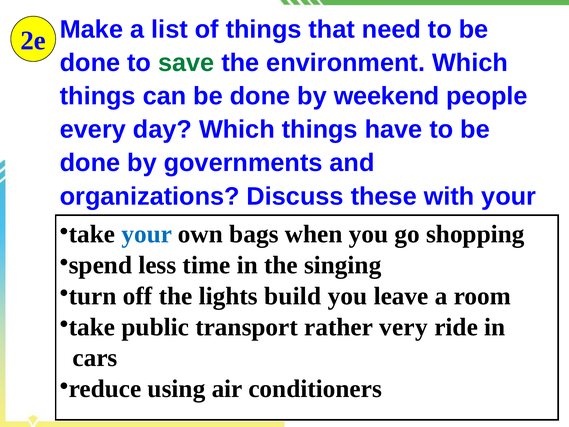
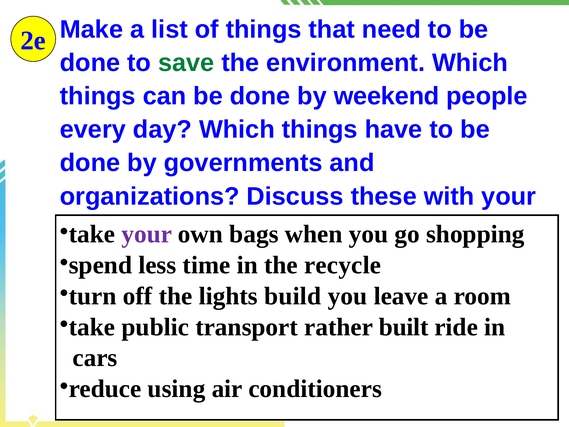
your colour: blue -> purple (147, 234)
singing: singing -> recycle (343, 265)
very: very -> built (404, 327)
